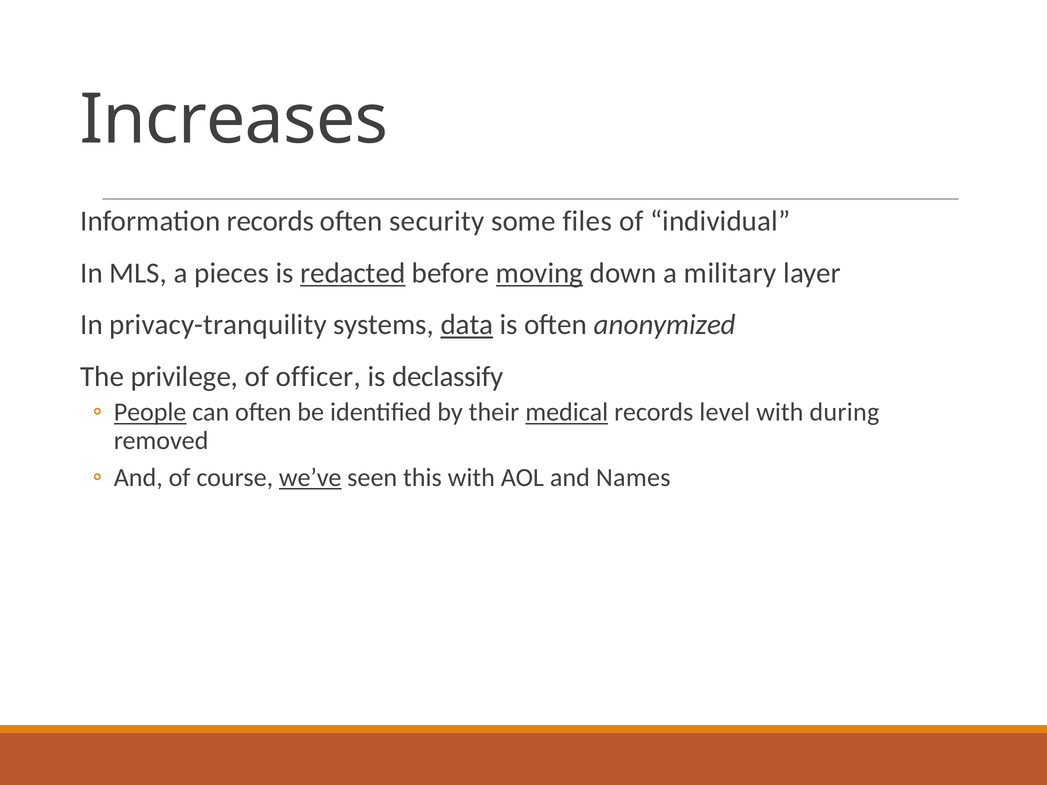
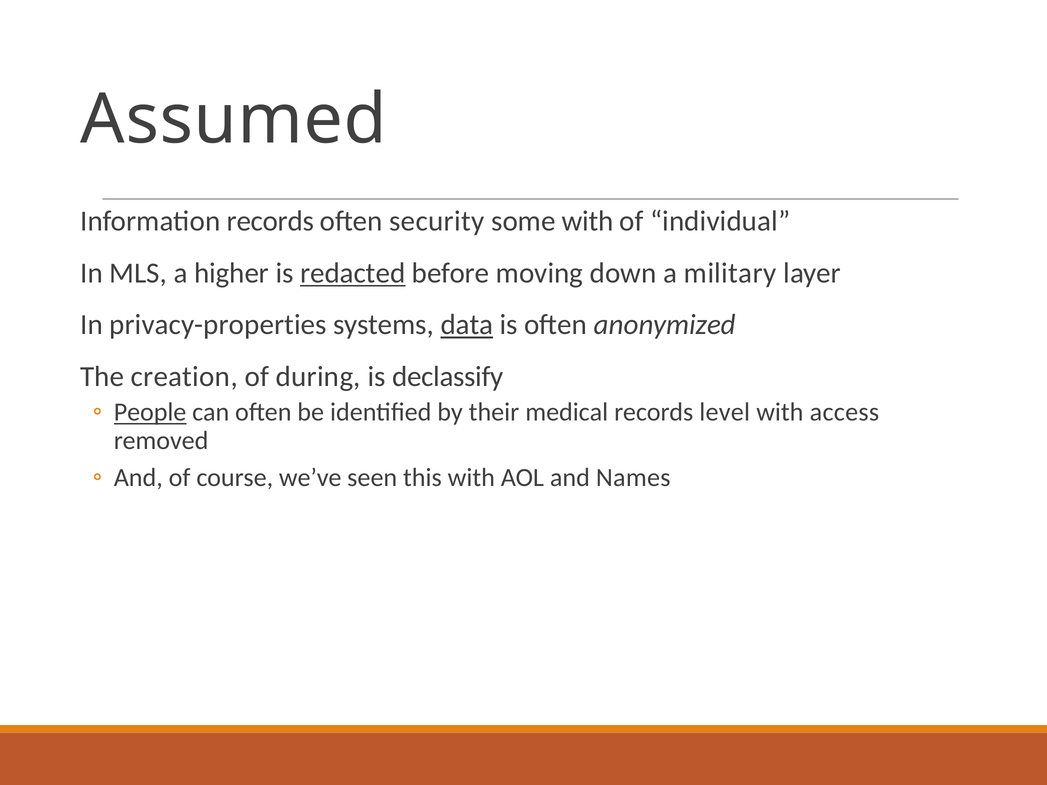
Increases: Increases -> Assumed (233, 120)
some files: files -> with (588, 221)
pieces: pieces -> higher (232, 273)
moving underline: present -> none (540, 273)
privacy-tranquility: privacy-tranquility -> privacy-properties (218, 325)
privilege: privilege -> creation (184, 377)
officer: officer -> during (318, 377)
medical underline: present -> none (567, 412)
during: during -> access (844, 412)
we’ve underline: present -> none (310, 478)
